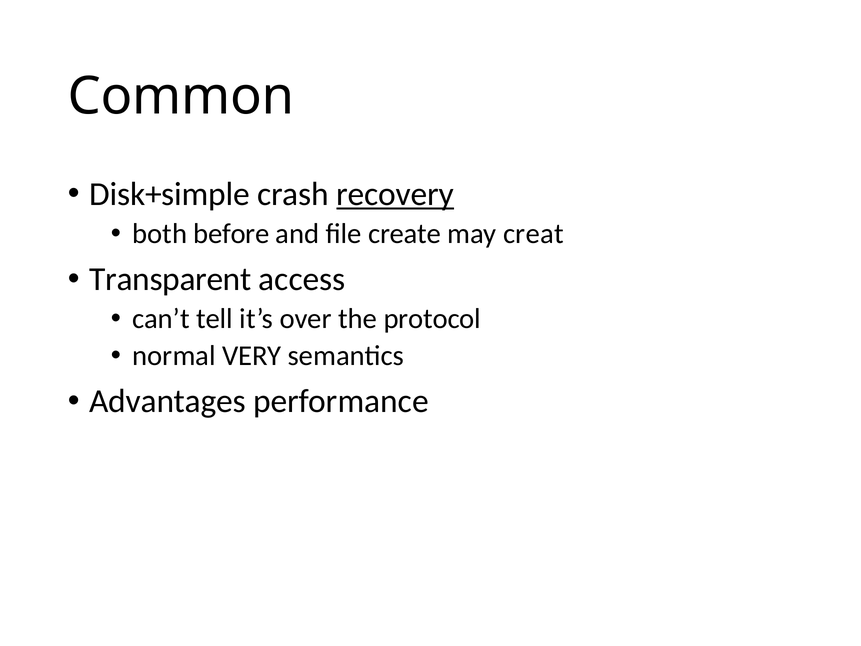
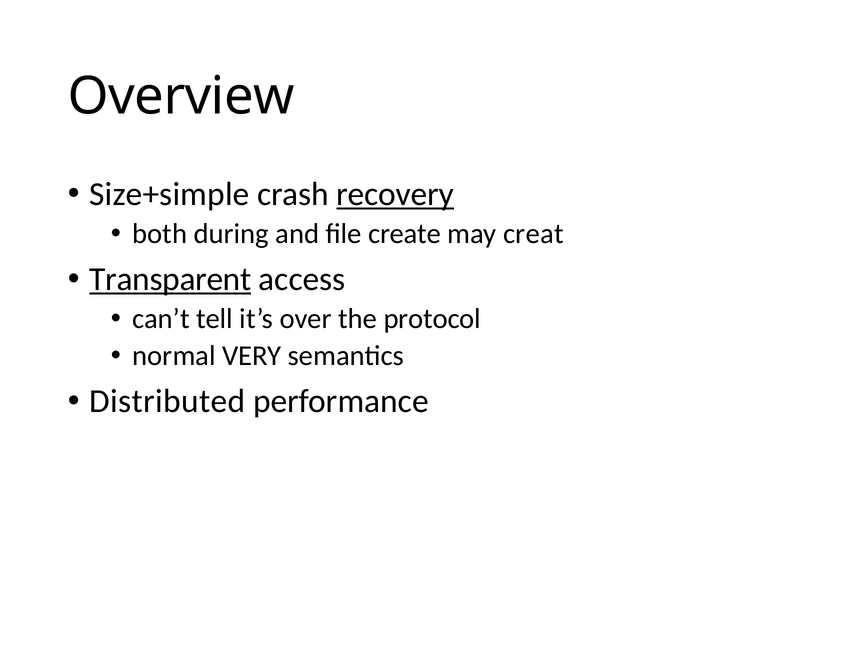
Common: Common -> Overview (181, 96)
Disk+simple: Disk+simple -> Size+simple (169, 194)
before: before -> during (231, 234)
Transparent underline: none -> present (170, 279)
Advantages: Advantages -> Distributed (167, 401)
